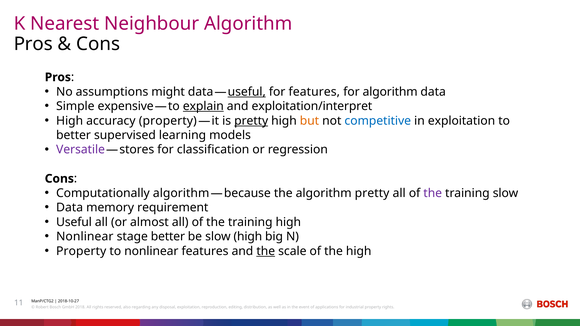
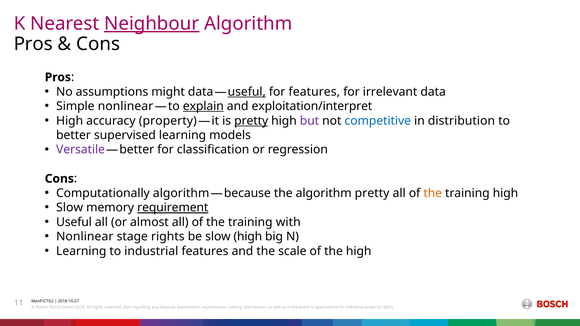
Neighbour underline: none -> present (152, 24)
for algorithm: algorithm -> irrelevant (390, 92)
Simple expensive: expensive -> nonlinear (126, 106)
but colour: orange -> purple (309, 121)
in exploitation: exploitation -> distribution (461, 121)
stores: stores -> better (137, 150)
the colour: purple -> orange (433, 193)
training slow: slow -> high (505, 193)
Data: Data -> Slow (70, 208)
requirement underline: none -> present (173, 208)
training high: high -> with (288, 222)
stage better: better -> rights (168, 237)
Property: Property -> Learning (81, 251)
to nonlinear: nonlinear -> industrial (151, 251)
the underline: present -> none (266, 251)
